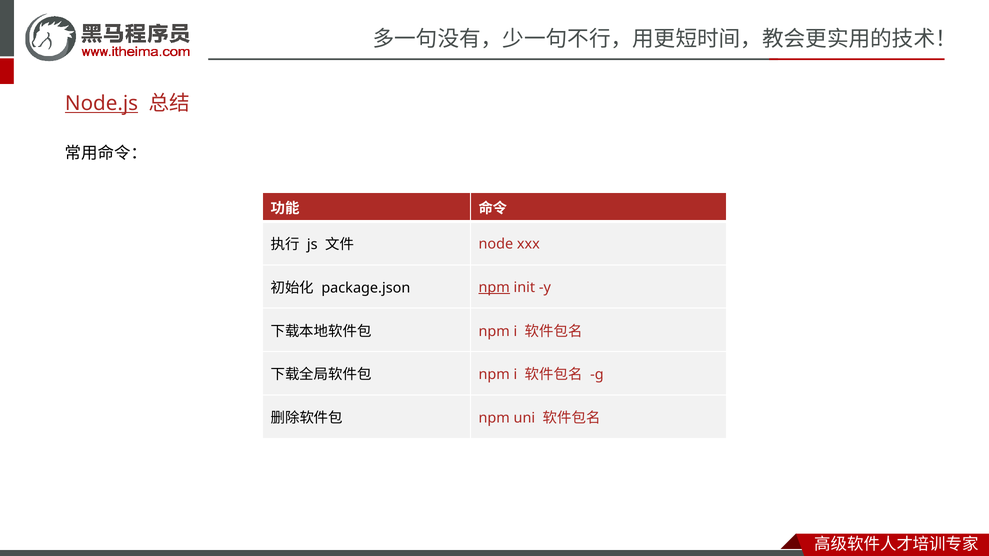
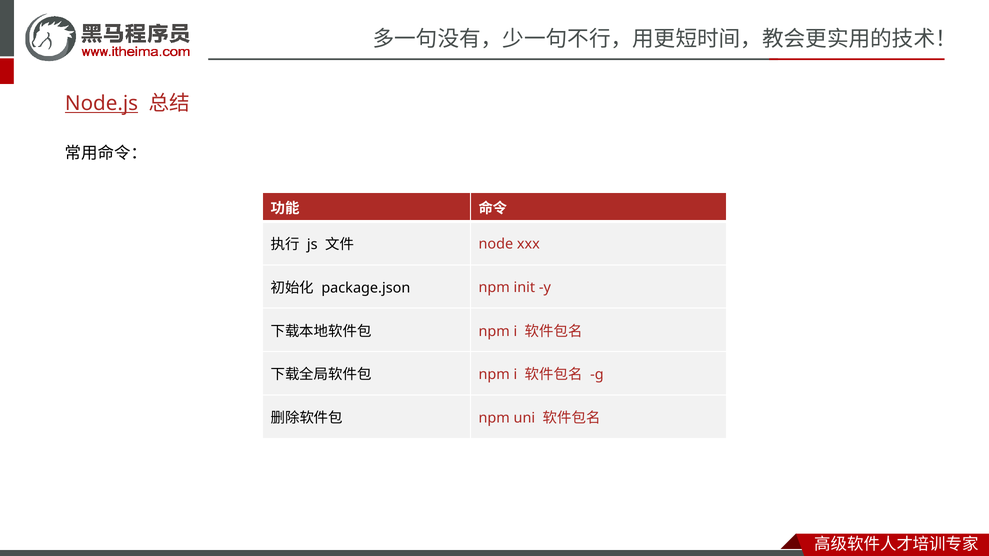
npm underline: present -> none (494, 288)
